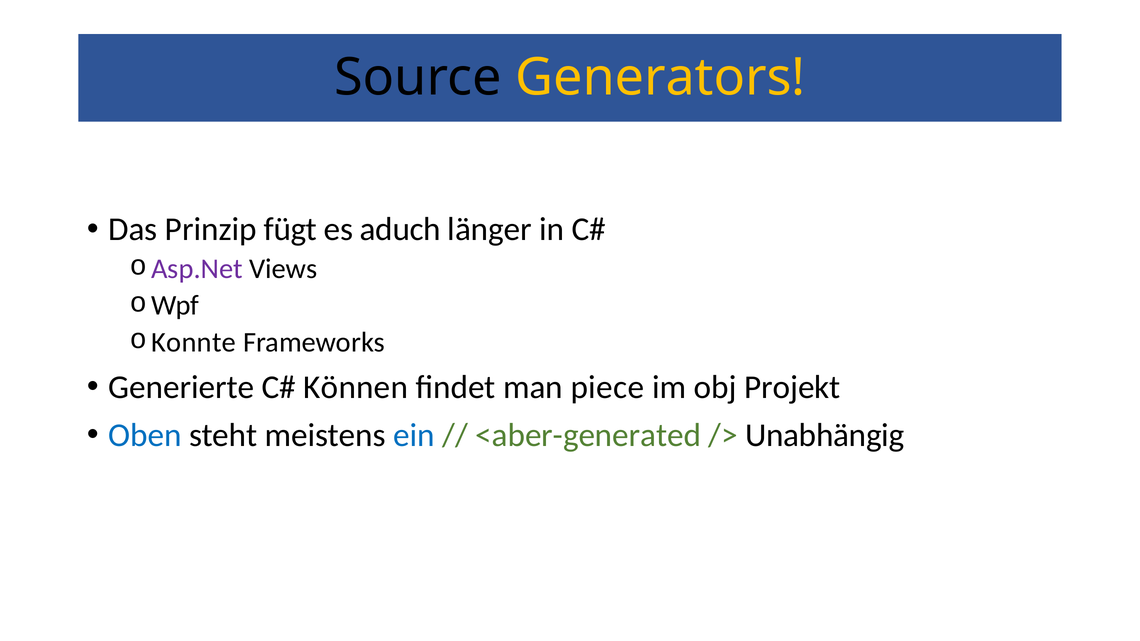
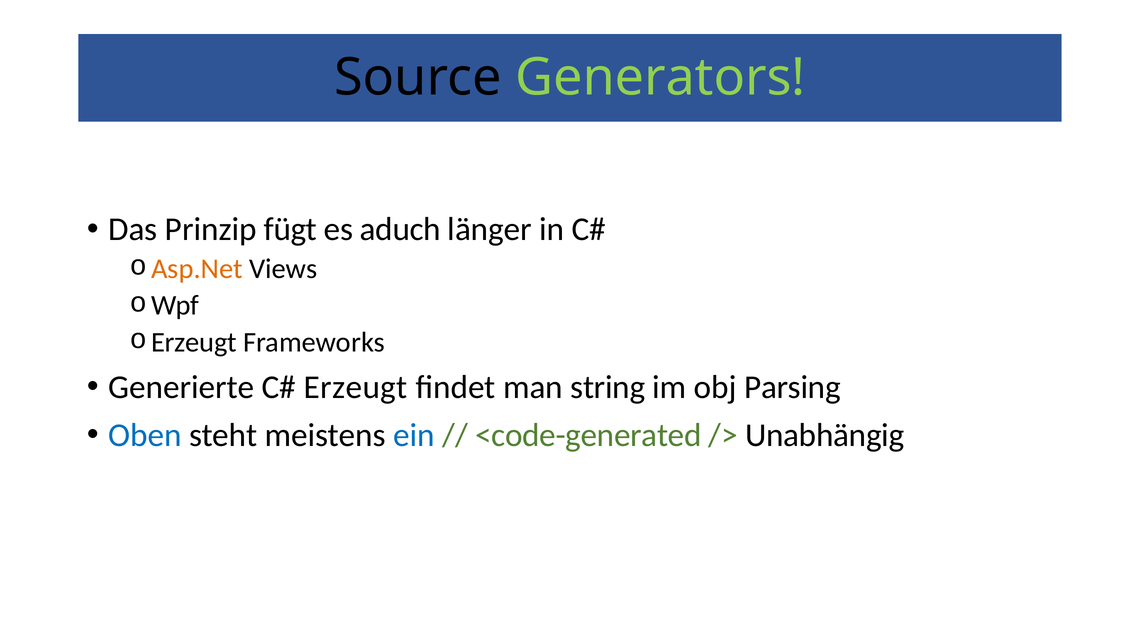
Generators colour: yellow -> light green (660, 78)
Asp.Net colour: purple -> orange (197, 269)
Konnte: Konnte -> Erzeugt (194, 342)
Können: Können -> Erzeugt (356, 387)
piece: piece -> string (608, 387)
Projekt: Projekt -> Parsing (792, 387)
<aber-generated: <aber-generated -> <code-generated (588, 435)
